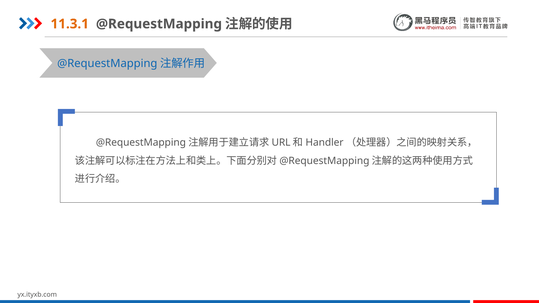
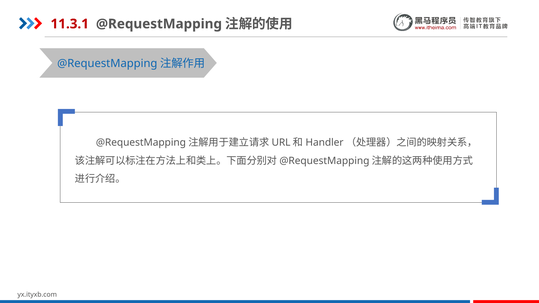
11.3.1 colour: orange -> red (70, 24)
